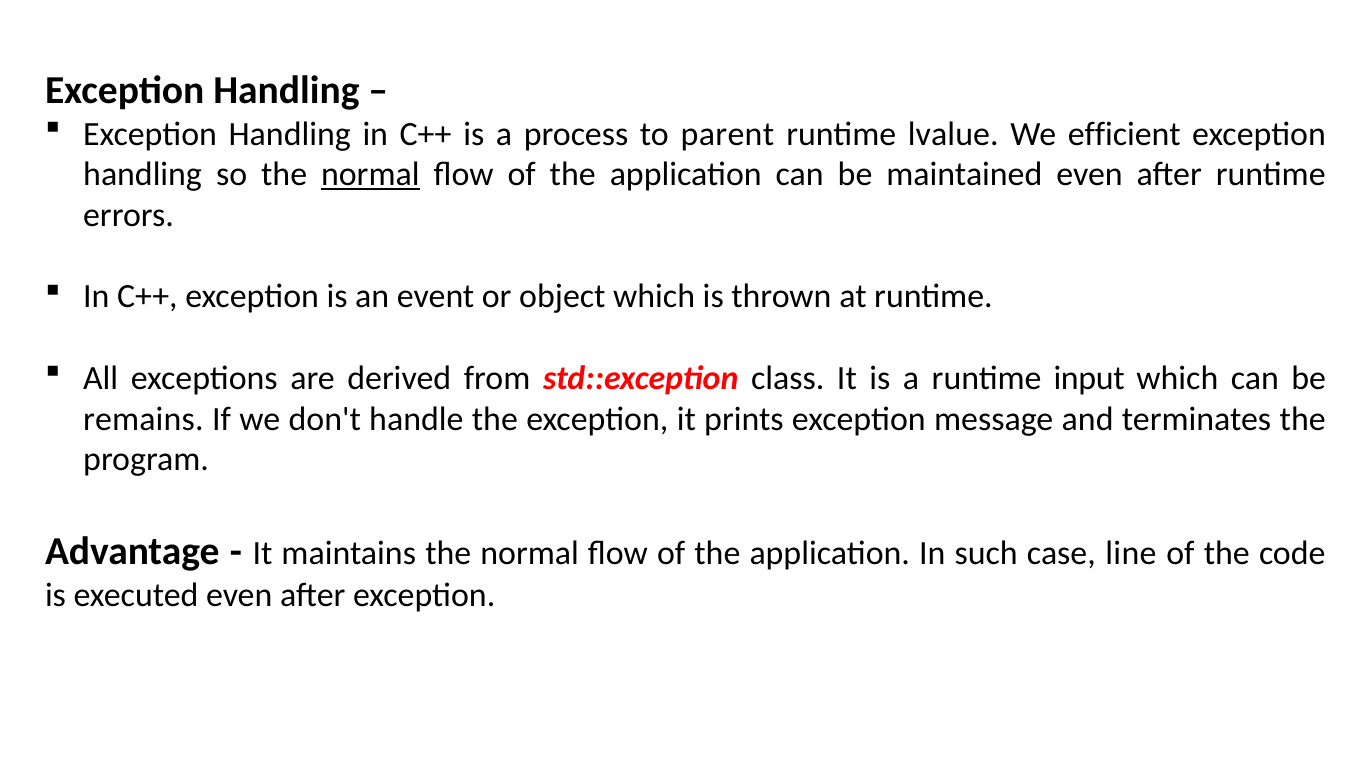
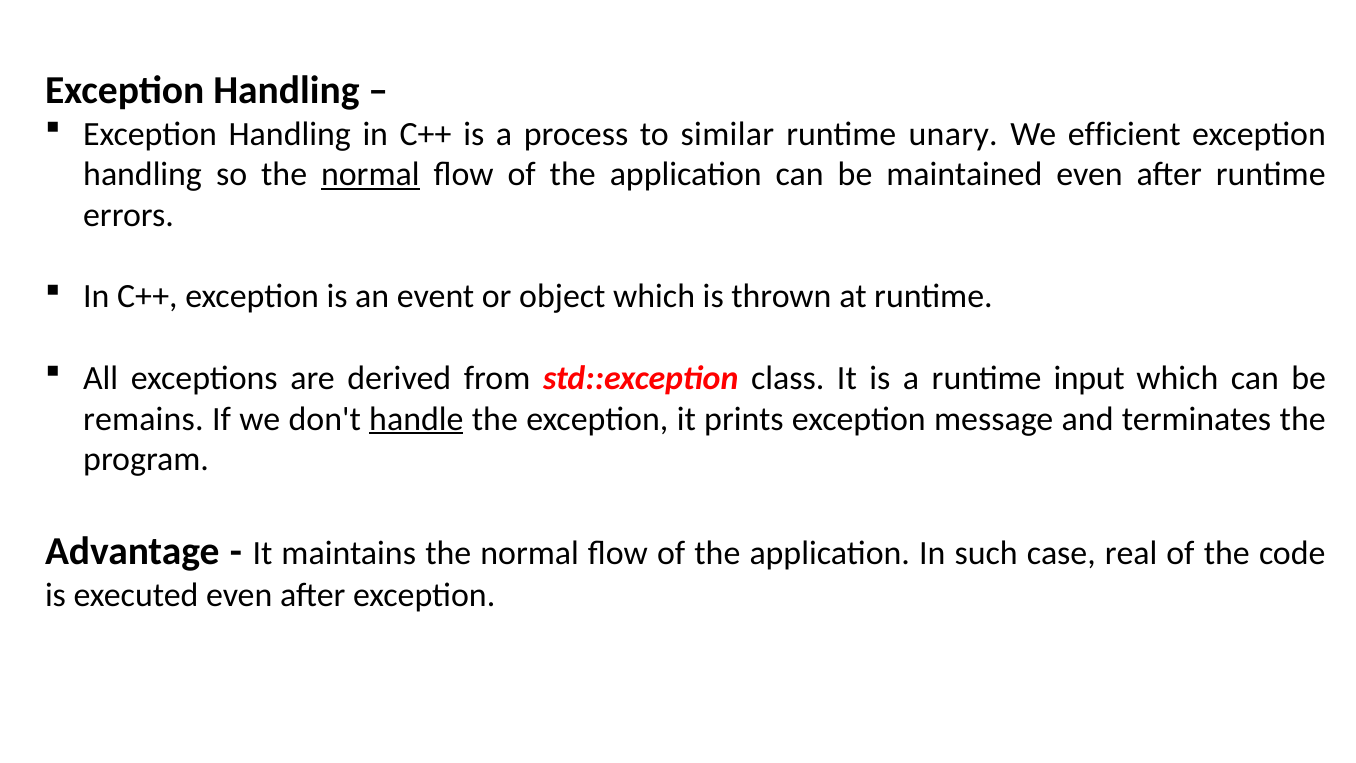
parent: parent -> similar (727, 134)
lvalue: lvalue -> unary (953, 134)
handle underline: none -> present (416, 419)
line: line -> real (1131, 553)
